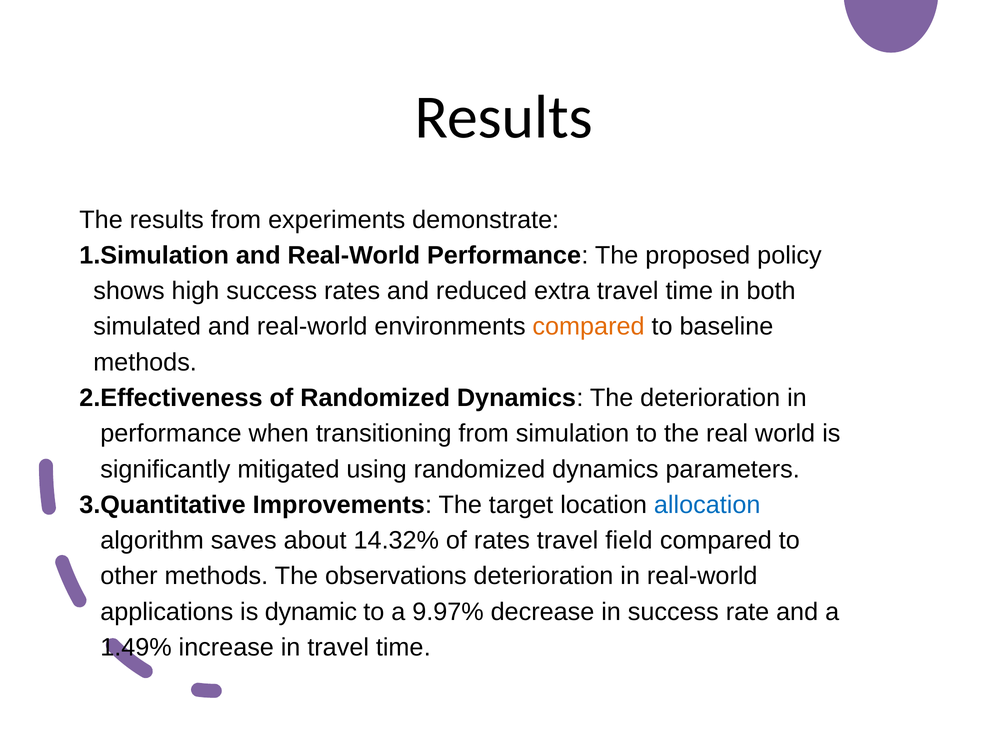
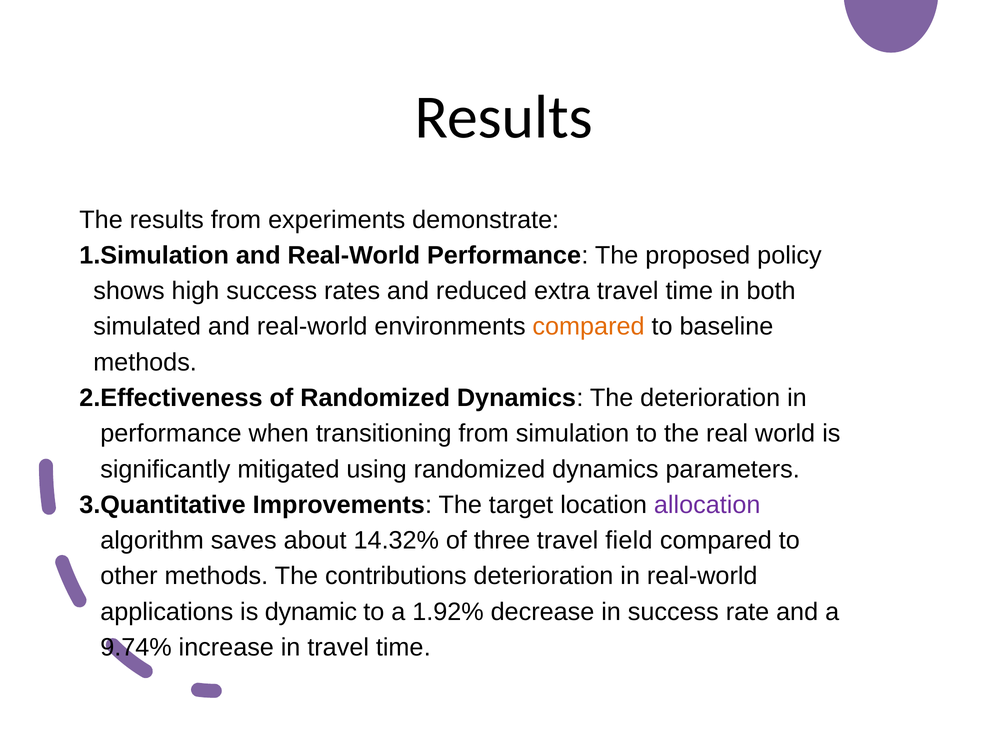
allocation colour: blue -> purple (707, 505)
of rates: rates -> three (502, 540)
observations: observations -> contributions (396, 576)
9.97%: 9.97% -> 1.92% (448, 612)
1.49%: 1.49% -> 9.74% (136, 647)
